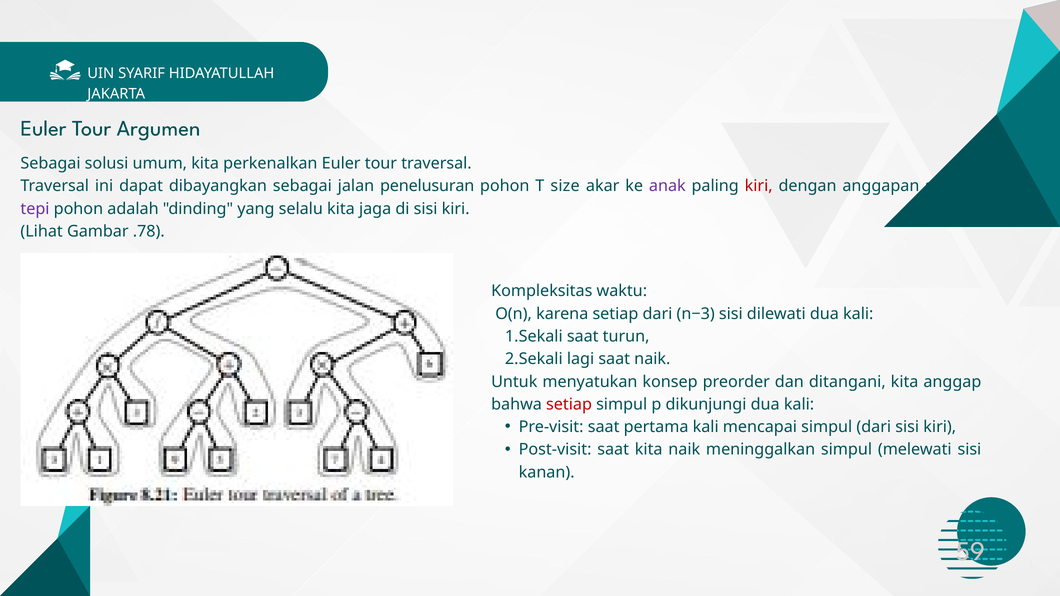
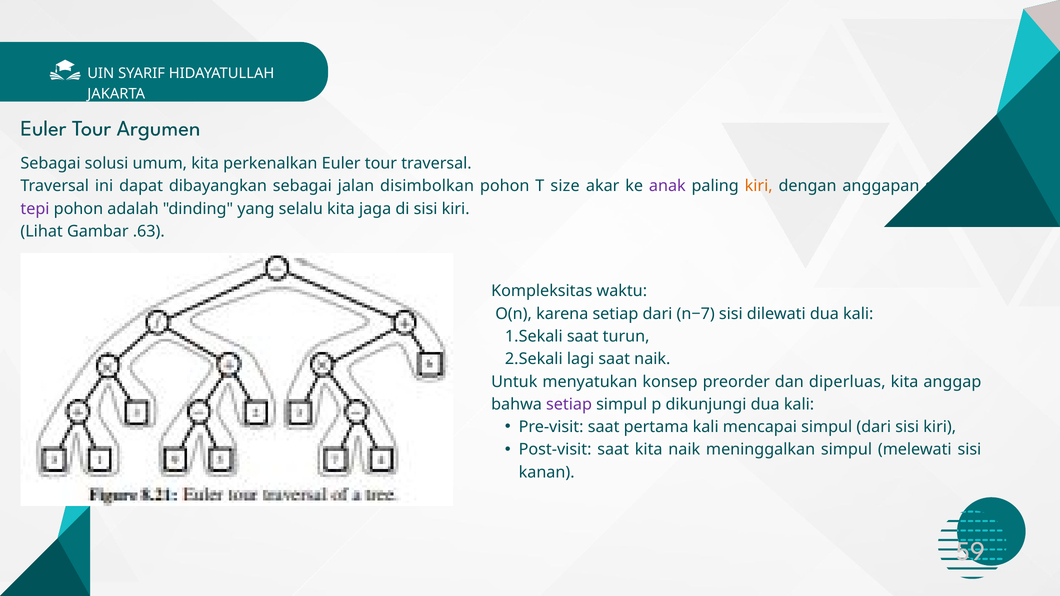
penelusuran: penelusuran -> disimbolkan (427, 186)
kiri colour: red -> orange (759, 186)
.78: .78 -> .63 (149, 231)
n−3: n−3 -> n−7 (696, 314)
ditangani: ditangani -> diperluas (847, 382)
setiap colour: red -> purple (569, 405)
